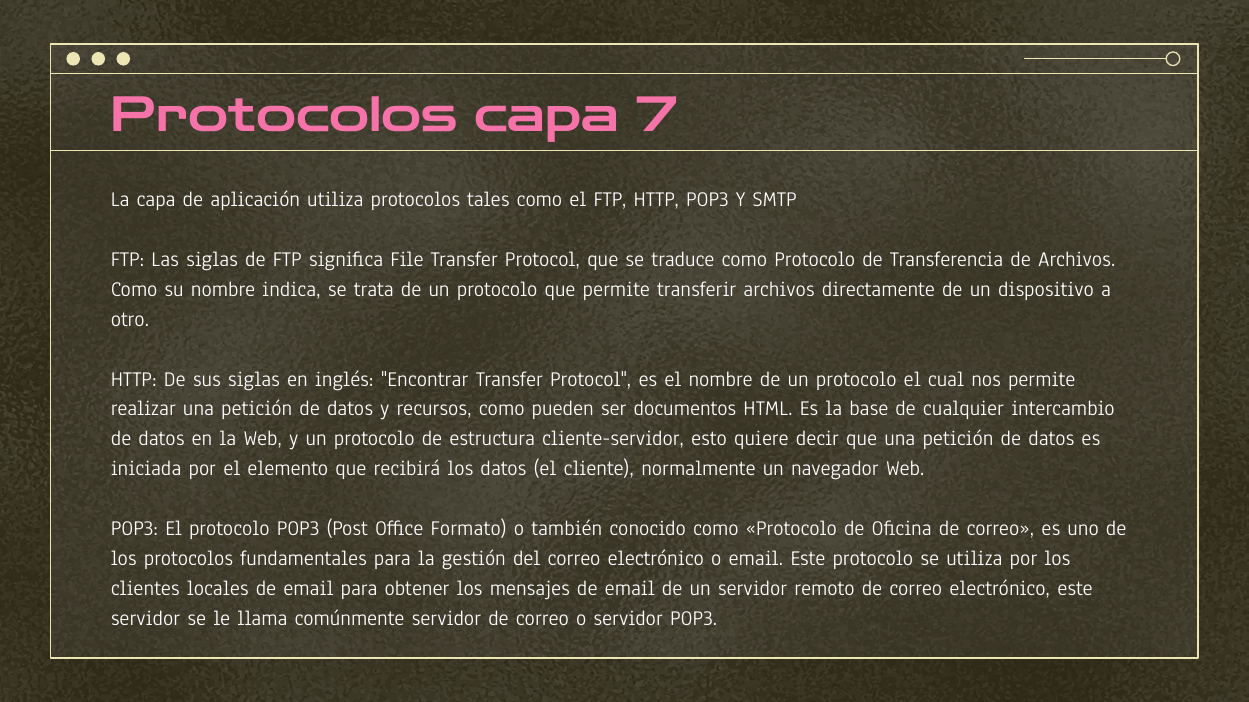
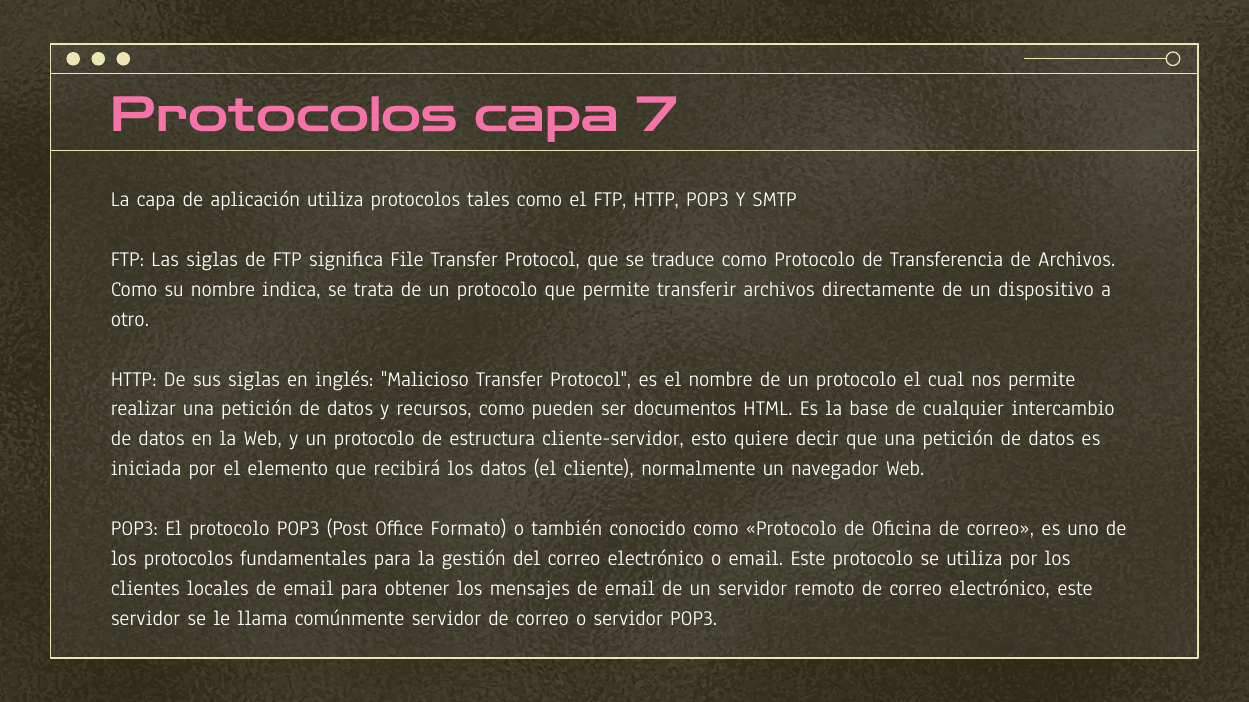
Encontrar: Encontrar -> Malicioso (425, 379)
